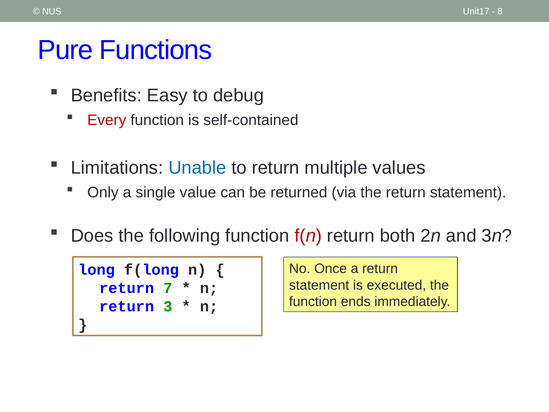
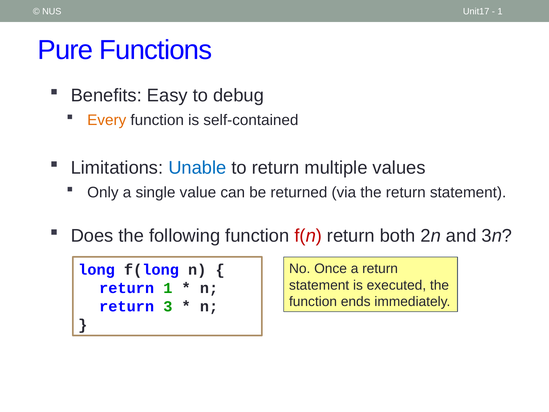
8: 8 -> 1 (500, 12)
Every colour: red -> orange (107, 120)
return 7: 7 -> 1 (168, 288)
